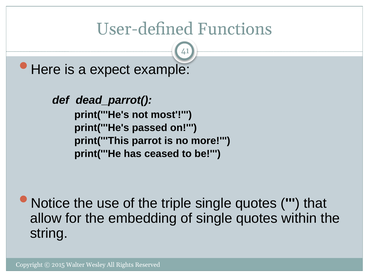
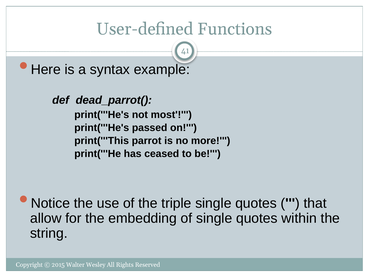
expect: expect -> syntax (110, 70)
